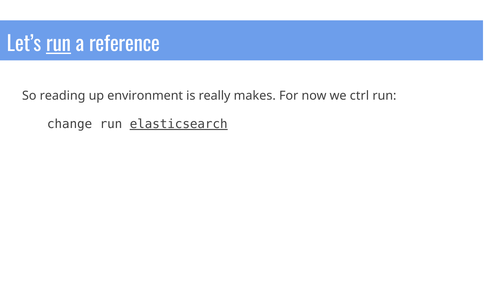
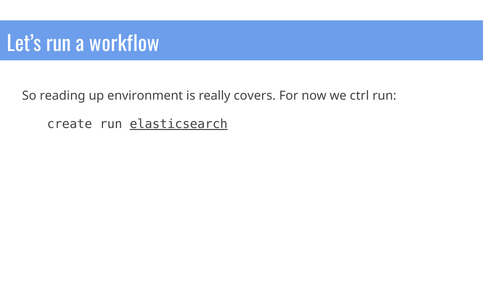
run underline: present -> none (59, 44)
reference: reference -> workflow (124, 44)
makes: makes -> covers (255, 96)
change: change -> create (70, 124)
